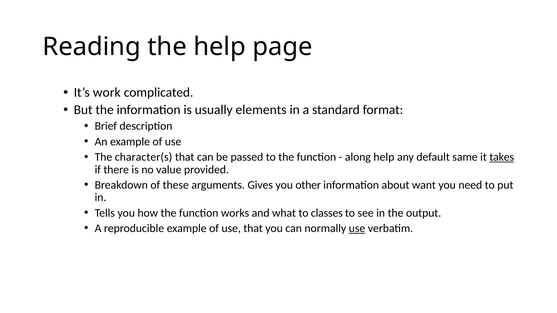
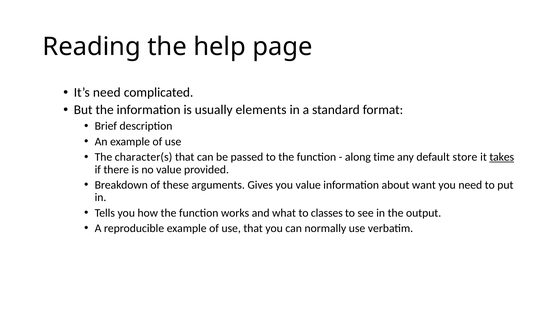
It’s work: work -> need (107, 93)
along help: help -> time (384, 157)
same: same -> store (465, 157)
you other: other -> value (308, 185)
use underline: present -> none (357, 228)
